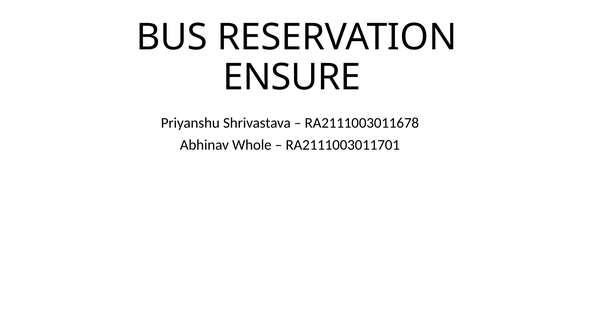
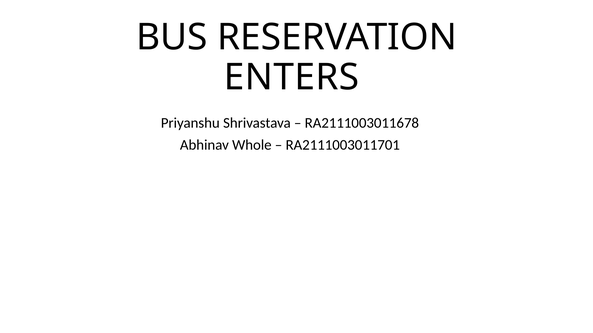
ENSURE: ENSURE -> ENTERS (291, 77)
